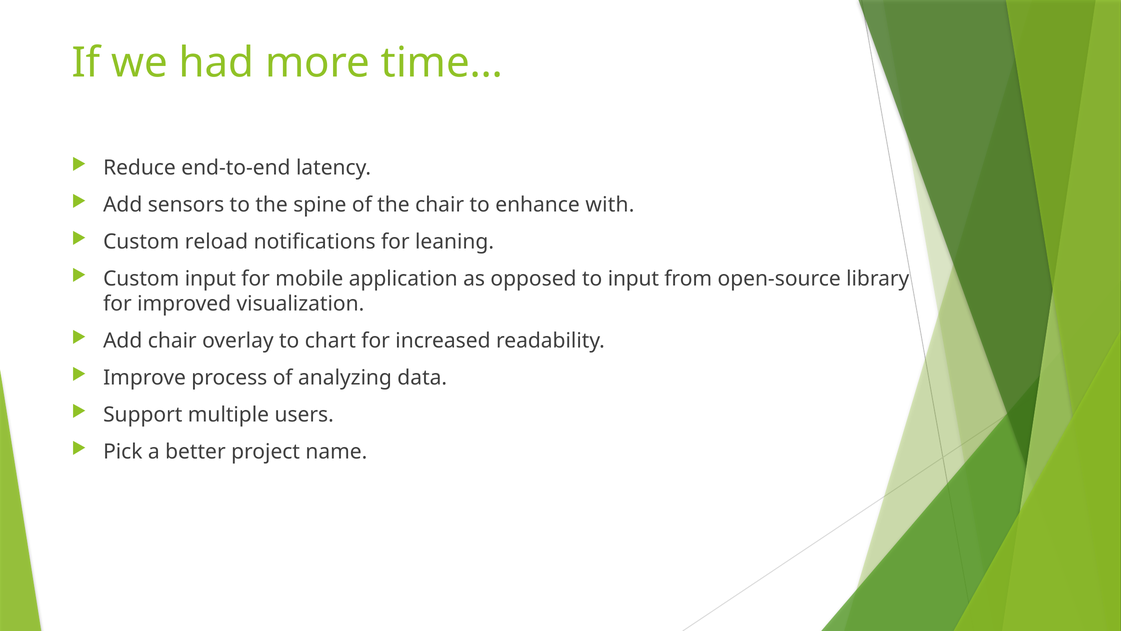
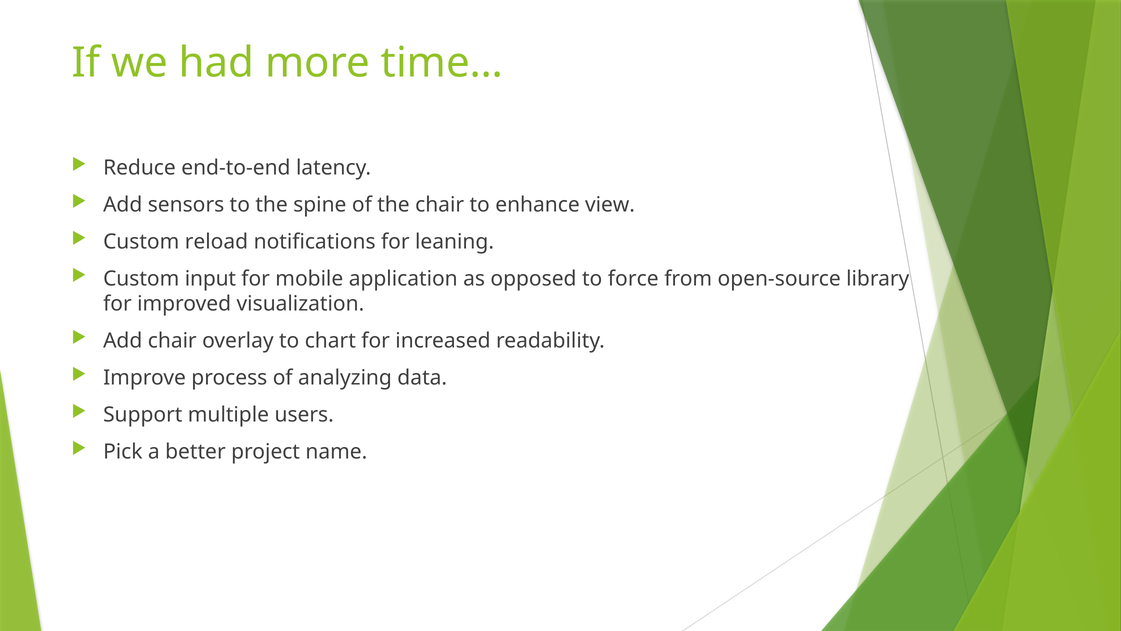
with: with -> view (610, 205)
to input: input -> force (633, 279)
